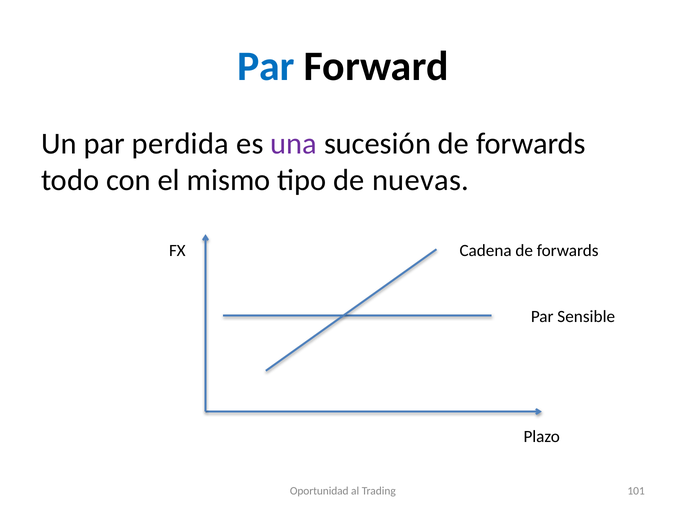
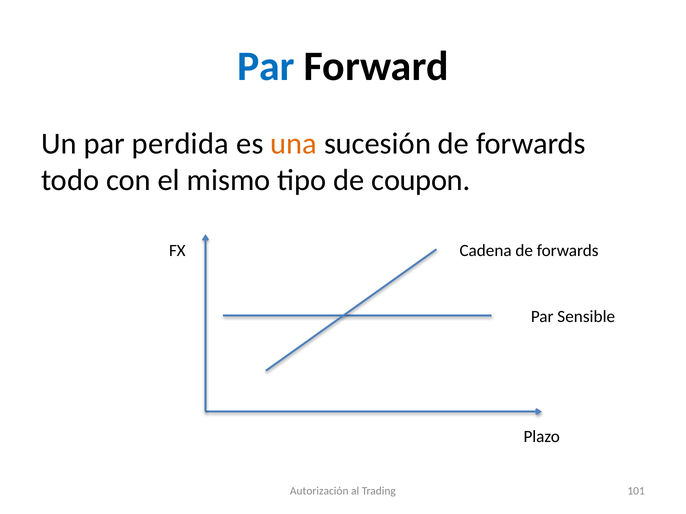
una colour: purple -> orange (294, 144)
nuevas: nuevas -> coupon (421, 181)
Oportunidad: Oportunidad -> Autorización (319, 491)
